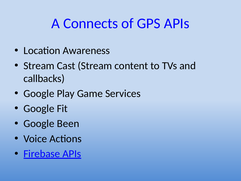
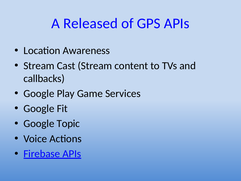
Connects: Connects -> Released (91, 23)
Been: Been -> Topic (68, 123)
